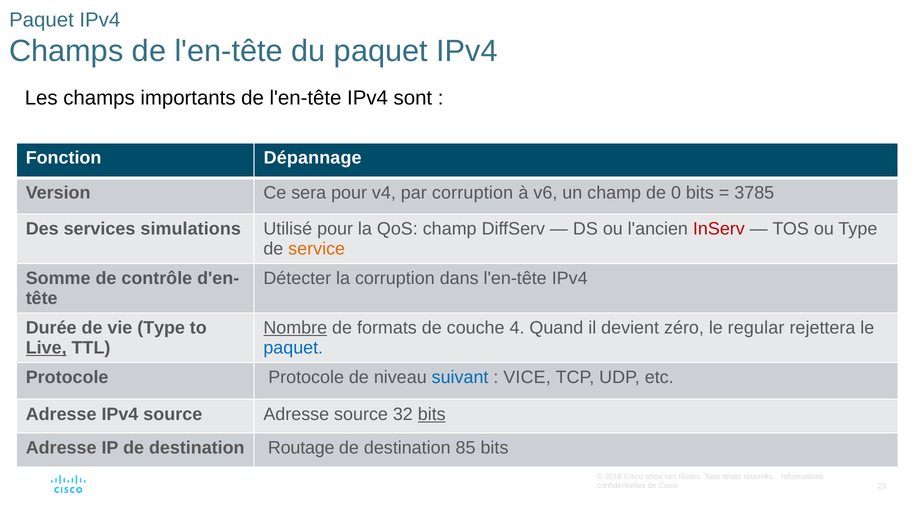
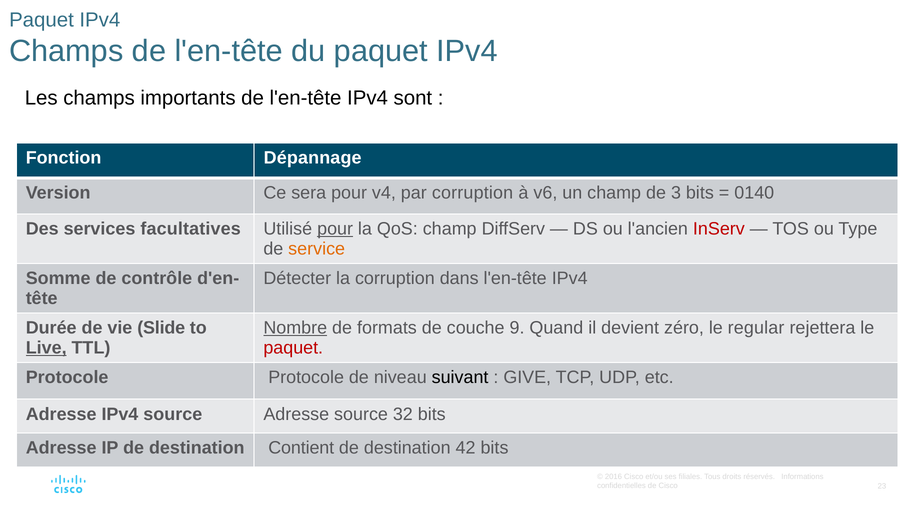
0: 0 -> 3 (676, 193)
3785: 3785 -> 0140 (754, 193)
simulations: simulations -> facultatives (191, 229)
pour underline: none -> present (335, 229)
vie Type: Type -> Slide (161, 328)
4: 4 -> 9 (517, 328)
paquet colour: blue -> red (293, 348)
suivant colour: blue -> black (460, 377)
VICE: VICE -> GIVE (527, 377)
bits underline: present -> none (432, 414)
Routage: Routage -> Contient (301, 448)
85: 85 -> 42 (466, 448)
